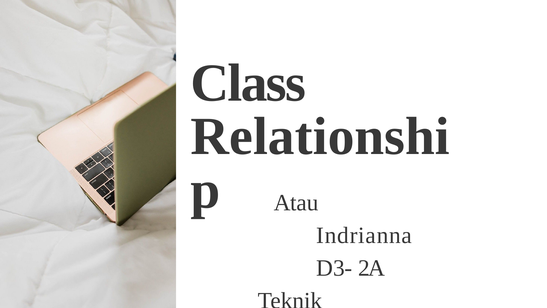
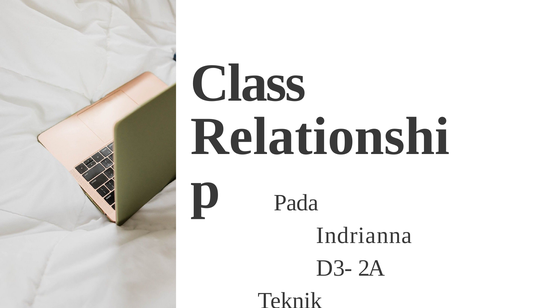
Atau: Atau -> Pada (296, 203)
